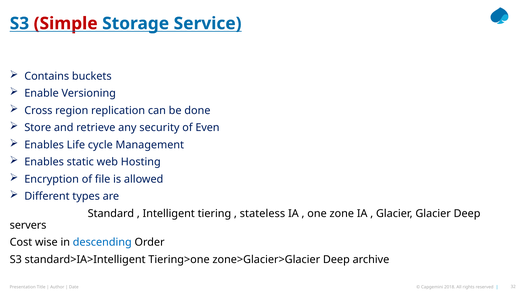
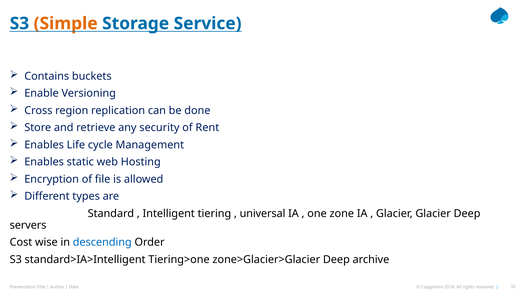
Simple colour: red -> orange (66, 23)
Even: Even -> Rent (207, 127)
stateless: stateless -> universal (263, 213)
